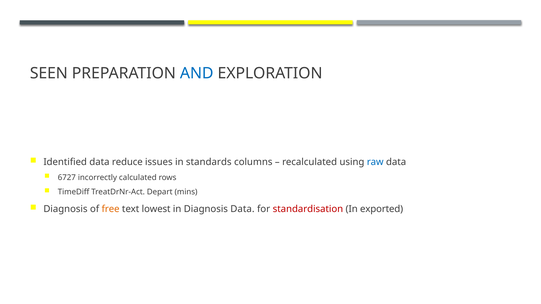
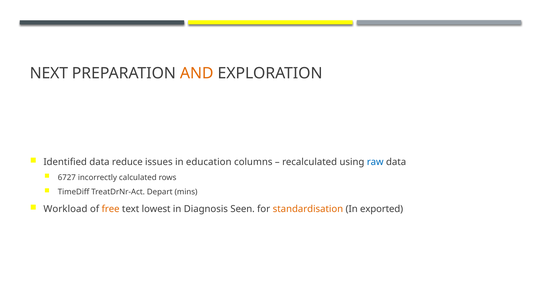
SEEN: SEEN -> NEXT (49, 73)
AND colour: blue -> orange (197, 73)
standards: standards -> education (209, 162)
Diagnosis: Diagnosis -> Workload (65, 209)
Diagnosis Data: Data -> Seen (243, 209)
standardisation colour: red -> orange (308, 209)
